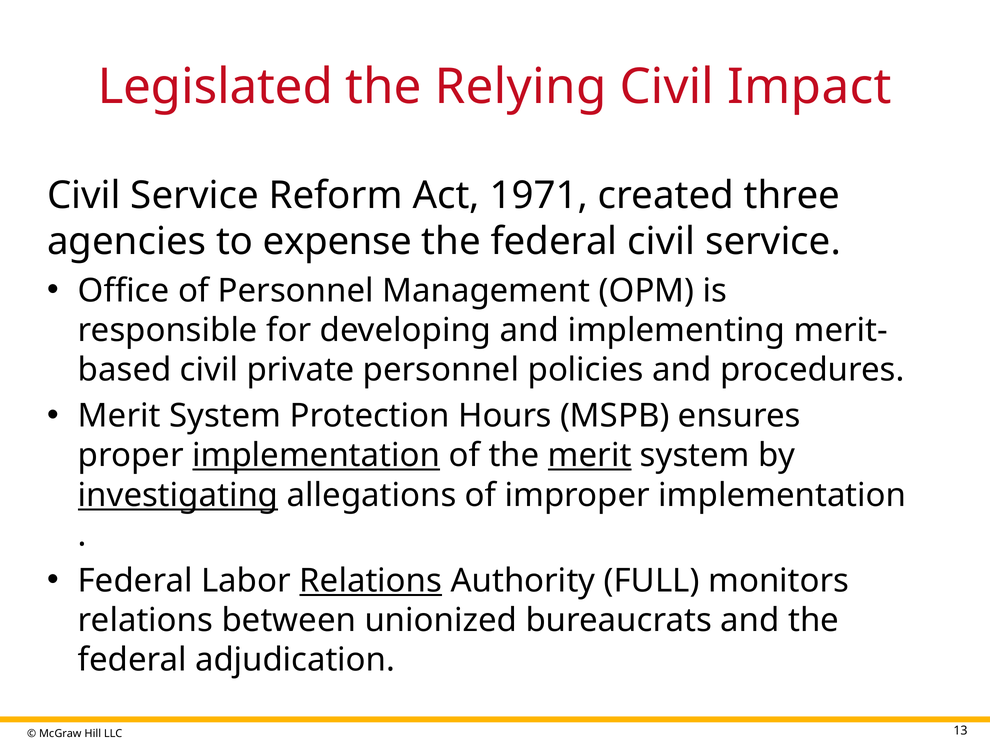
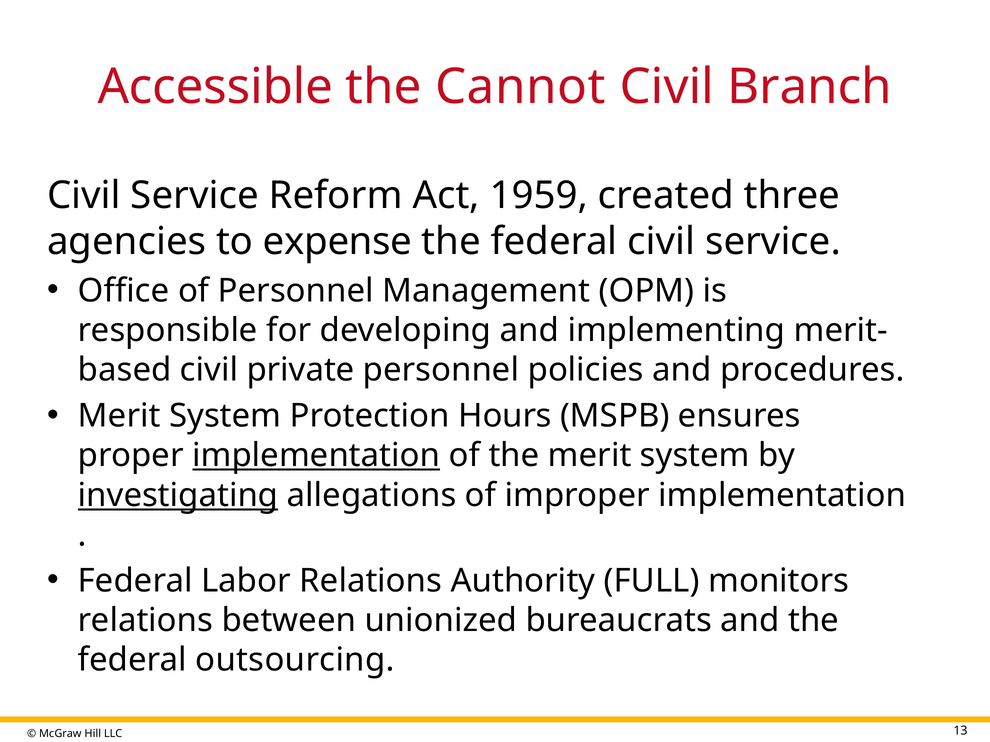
Legislated: Legislated -> Accessible (215, 87)
Relying: Relying -> Cannot (520, 87)
Impact: Impact -> Branch (810, 87)
1971: 1971 -> 1959 (539, 196)
merit underline: present -> none (590, 456)
Relations underline: present -> none (371, 581)
adjudication: adjudication -> outsourcing (295, 660)
